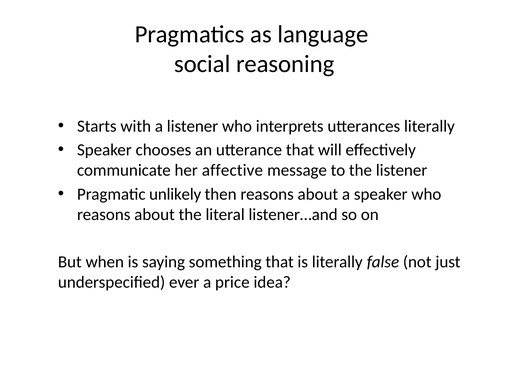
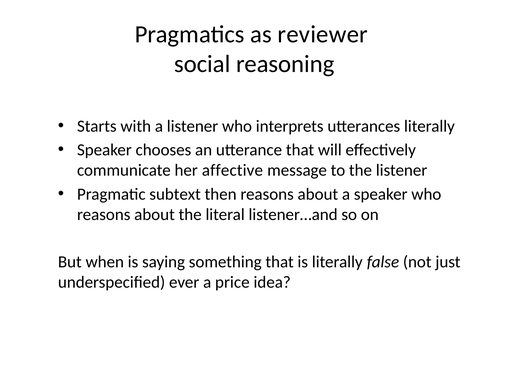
language: language -> reviewer (323, 34)
unlikely: unlikely -> subtext (175, 194)
